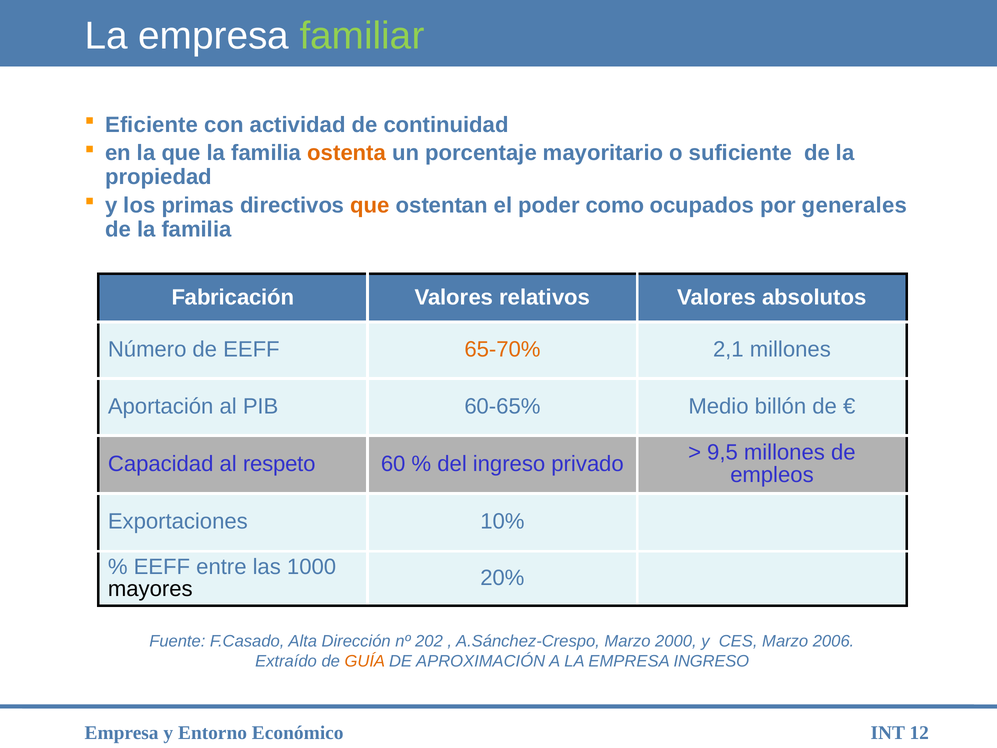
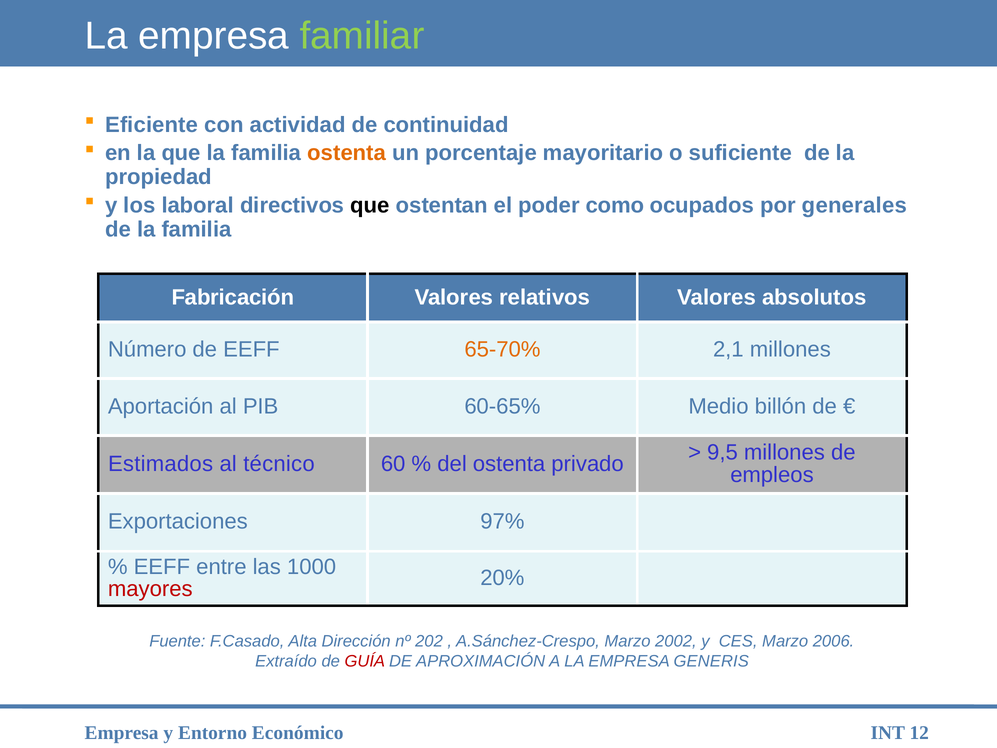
primas: primas -> laboral (198, 205)
que colour: orange -> black (370, 205)
Capacidad: Capacidad -> Estimados (161, 464)
respeto: respeto -> técnico (279, 464)
del ingreso: ingreso -> ostenta (509, 464)
10%: 10% -> 97% (502, 521)
mayores colour: black -> red (150, 589)
2000: 2000 -> 2002 (676, 641)
GUÍA colour: orange -> red (365, 661)
EMPRESA INGRESO: INGRESO -> GENERIS (711, 661)
